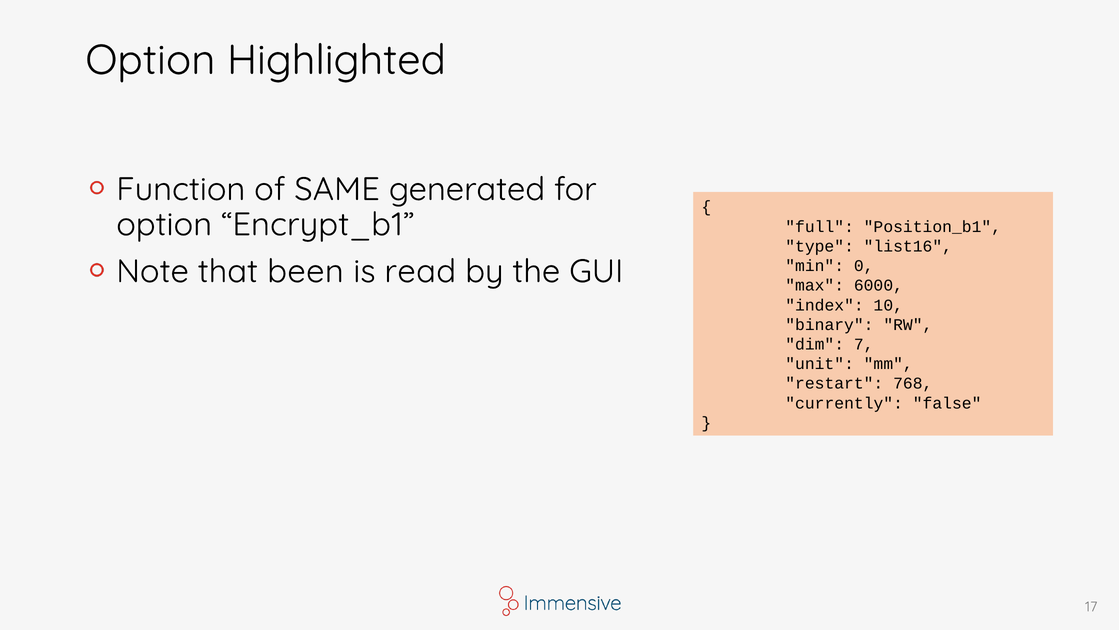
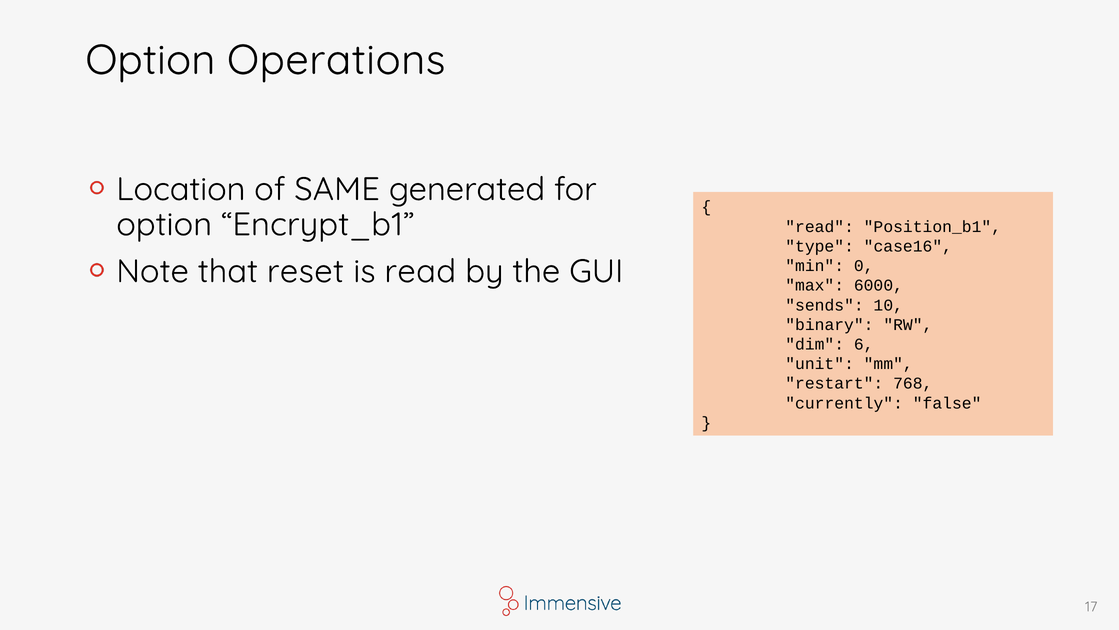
Highlighted: Highlighted -> Operations (336, 60)
Function: Function -> Location (181, 189)
full: full -> read (820, 226)
list16: list16 -> case16 (908, 246)
been: been -> reset (305, 271)
index: index -> sends (825, 305)
7: 7 -> 6 (864, 344)
